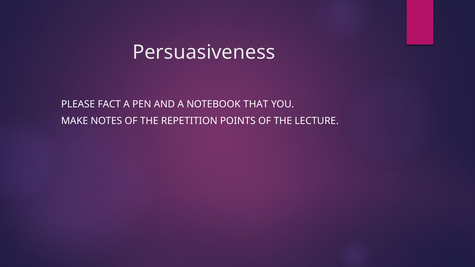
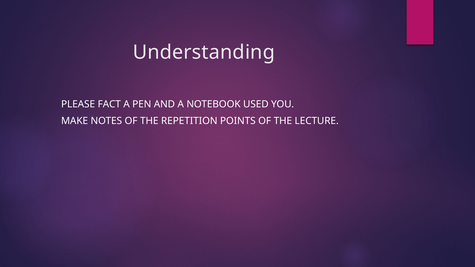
Persuasiveness: Persuasiveness -> Understanding (204, 52)
THAT: THAT -> USED (256, 104)
